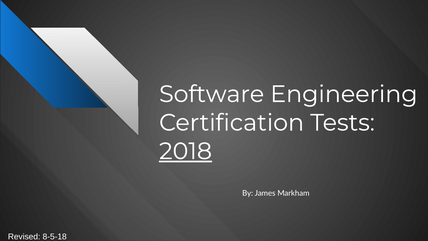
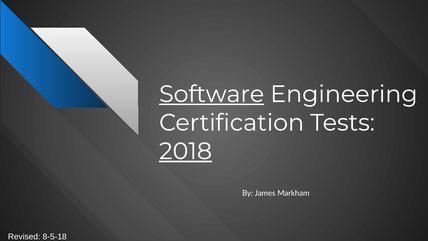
Software underline: none -> present (212, 94)
